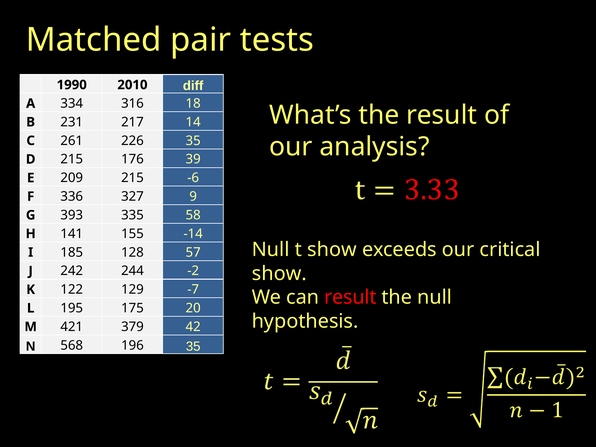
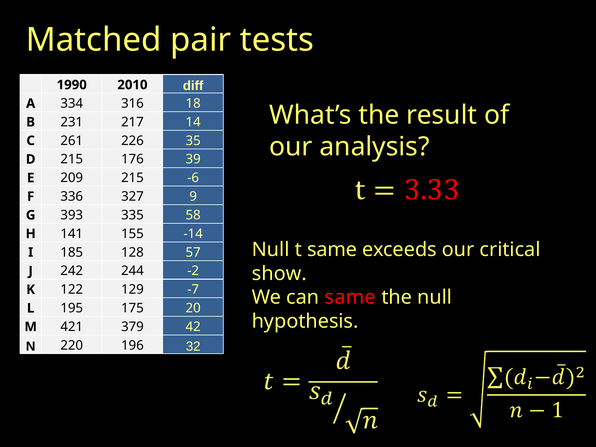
t show: show -> same (332, 250)
can result: result -> same (350, 297)
568: 568 -> 220 (72, 345)
196 35: 35 -> 32 (193, 346)
